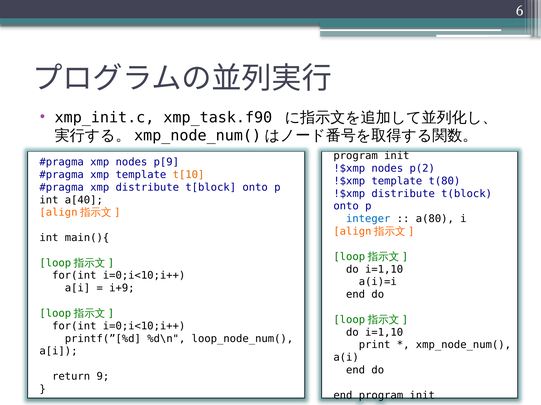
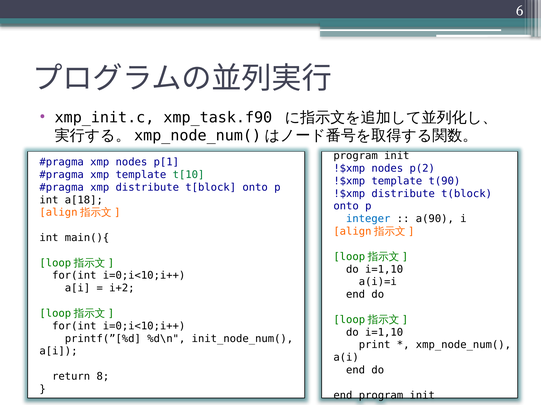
p[9: p[9 -> p[1 (166, 162)
t[10 colour: orange -> green (189, 175)
t(80: t(80 -> t(90 (444, 181)
a[40: a[40 -> a[18 (84, 200)
a(80: a(80 -> a(90 (435, 219)
i+9: i+9 -> i+2 (122, 289)
loop_node_num(: loop_node_num( -> init_node_num( (242, 339)
9: 9 -> 8 (103, 377)
